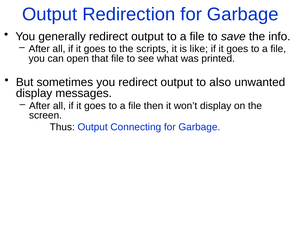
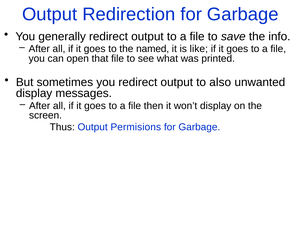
scripts: scripts -> named (153, 49)
Connecting: Connecting -> Permisions (136, 127)
